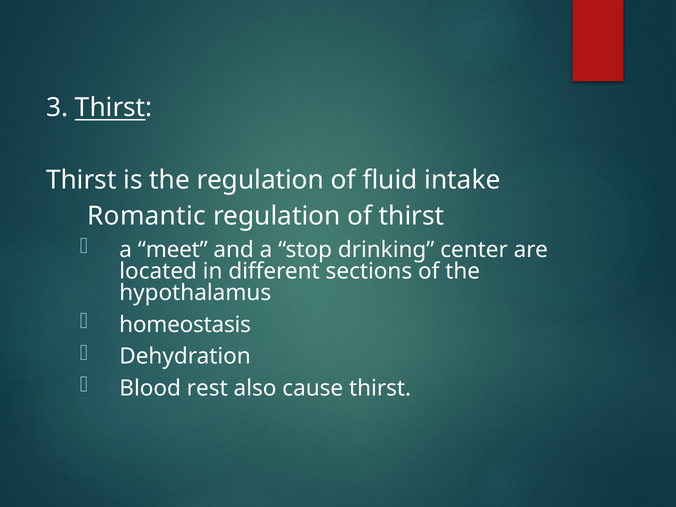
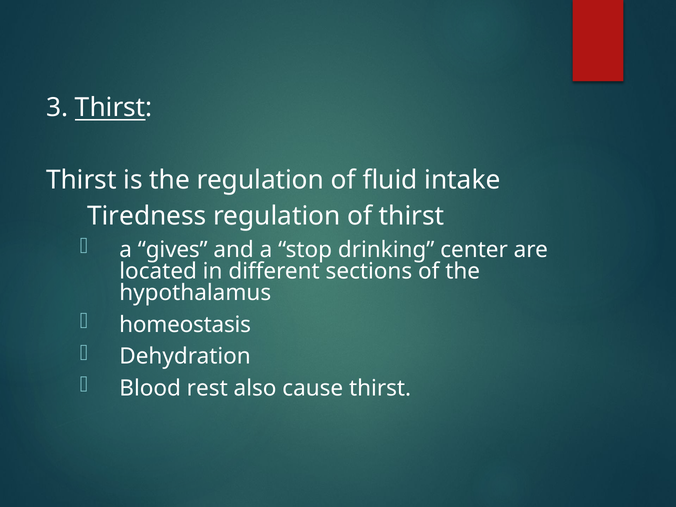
Romantic: Romantic -> Tiredness (147, 216)
meet: meet -> gives (173, 250)
